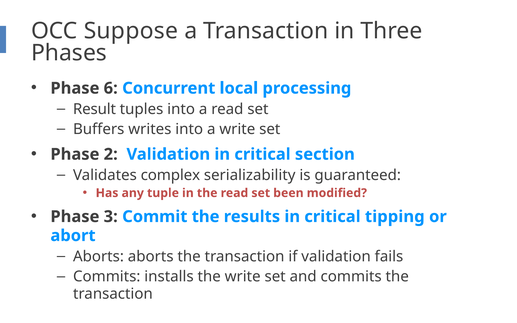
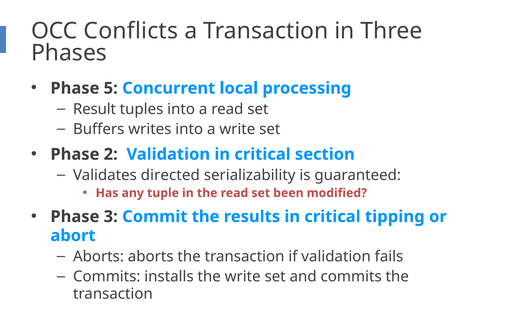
Suppose: Suppose -> Conflicts (131, 31)
6: 6 -> 5 (111, 88)
complex: complex -> directed (170, 175)
